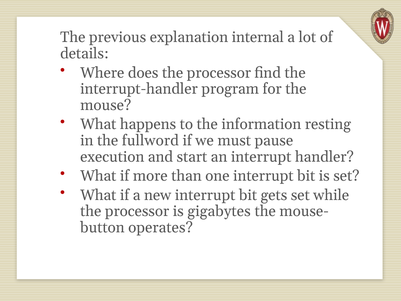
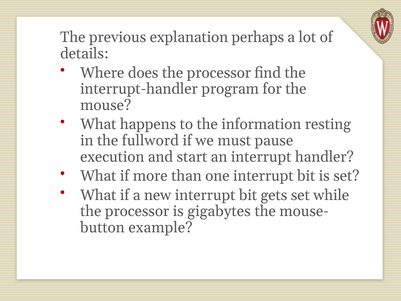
internal: internal -> perhaps (258, 37)
operates: operates -> example (160, 227)
